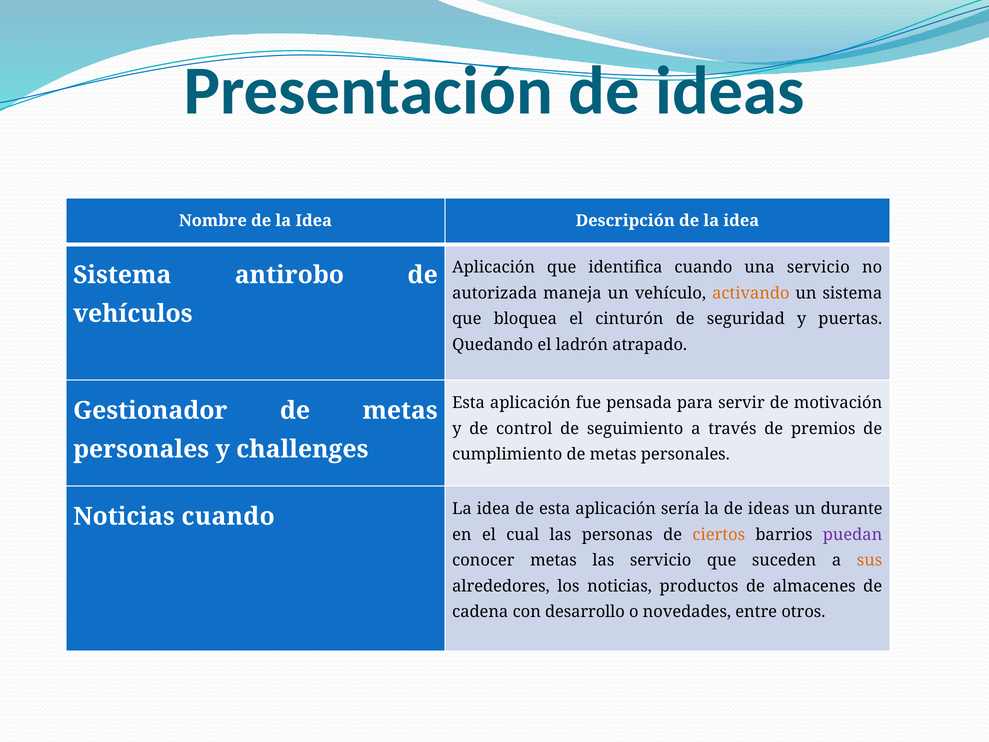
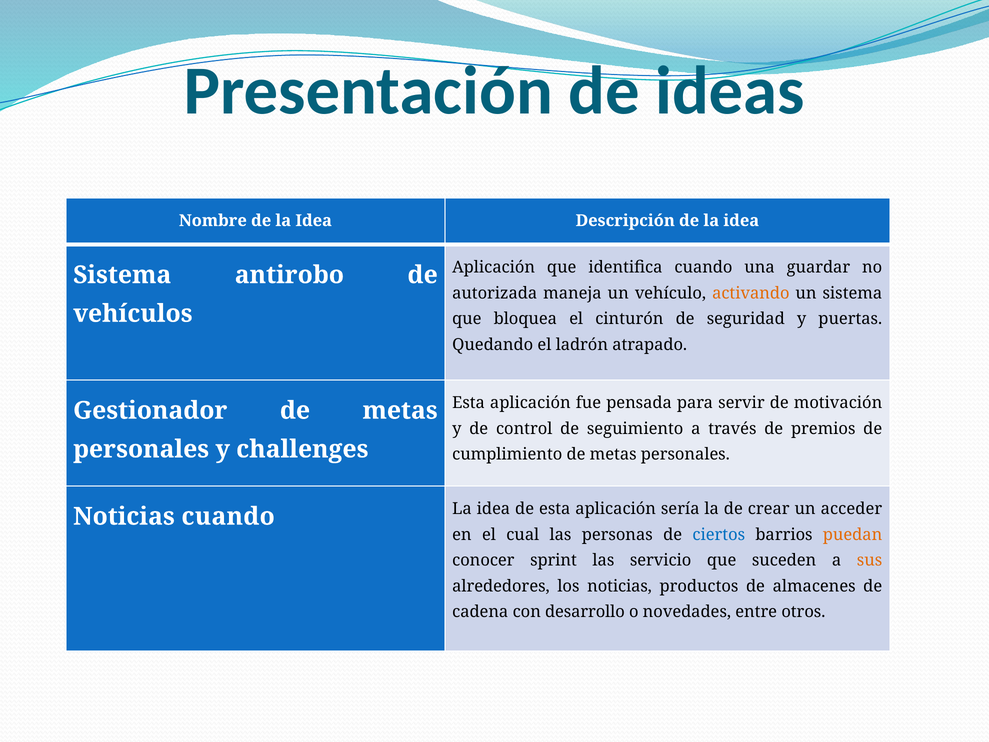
una servicio: servicio -> guardar (818, 267)
la de ideas: ideas -> crear (769, 509)
durante: durante -> acceder (851, 509)
ciertos colour: orange -> blue (719, 534)
puedan colour: purple -> orange (853, 534)
conocer metas: metas -> sprint (553, 560)
